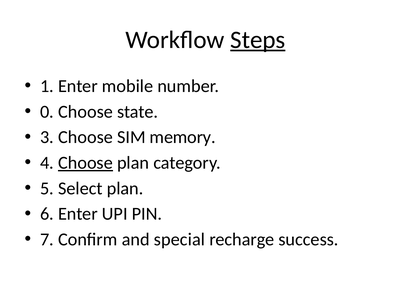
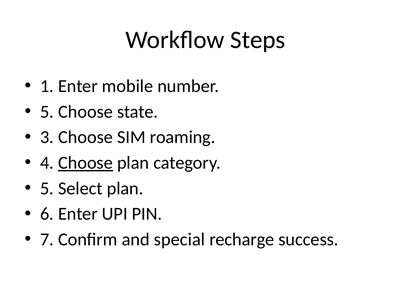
Steps underline: present -> none (258, 40)
0: 0 -> 5 (47, 112)
memory: memory -> roaming (183, 137)
